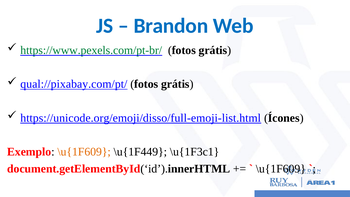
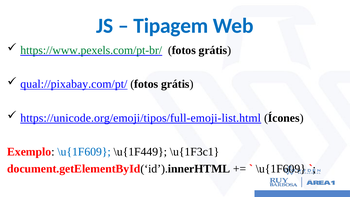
Brandon: Brandon -> Tipagem (171, 26)
https://unicode.org/emoji/disso/full-emoji-list.html: https://unicode.org/emoji/disso/full-emoji-list.html -> https://unicode.org/emoji/tipos/full-emoji-list.html (141, 118)
\u{1F609 colour: orange -> blue (84, 152)
